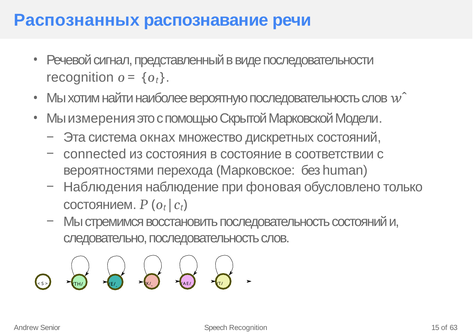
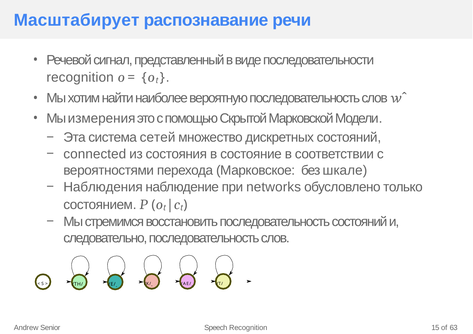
Распознанных: Распознанных -> Масштабирует (77, 20)
окнах: окнах -> сетей (158, 137)
human: human -> шкале (345, 170)
фоновая: фоновая -> networks (274, 187)
